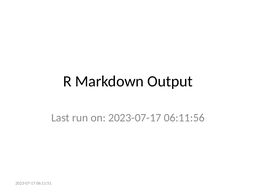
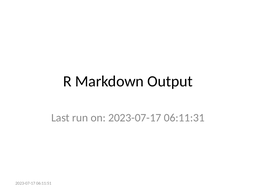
06:11:56: 06:11:56 -> 06:11:31 (184, 118)
